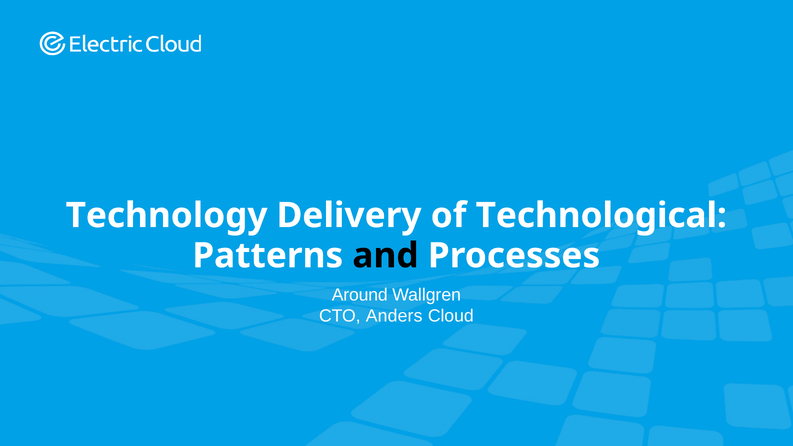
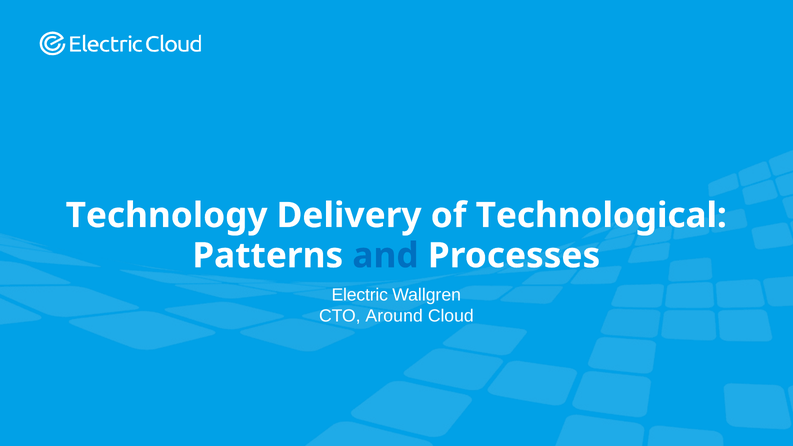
and colour: black -> blue (386, 256)
Around: Around -> Electric (360, 295)
Anders: Anders -> Around (394, 316)
